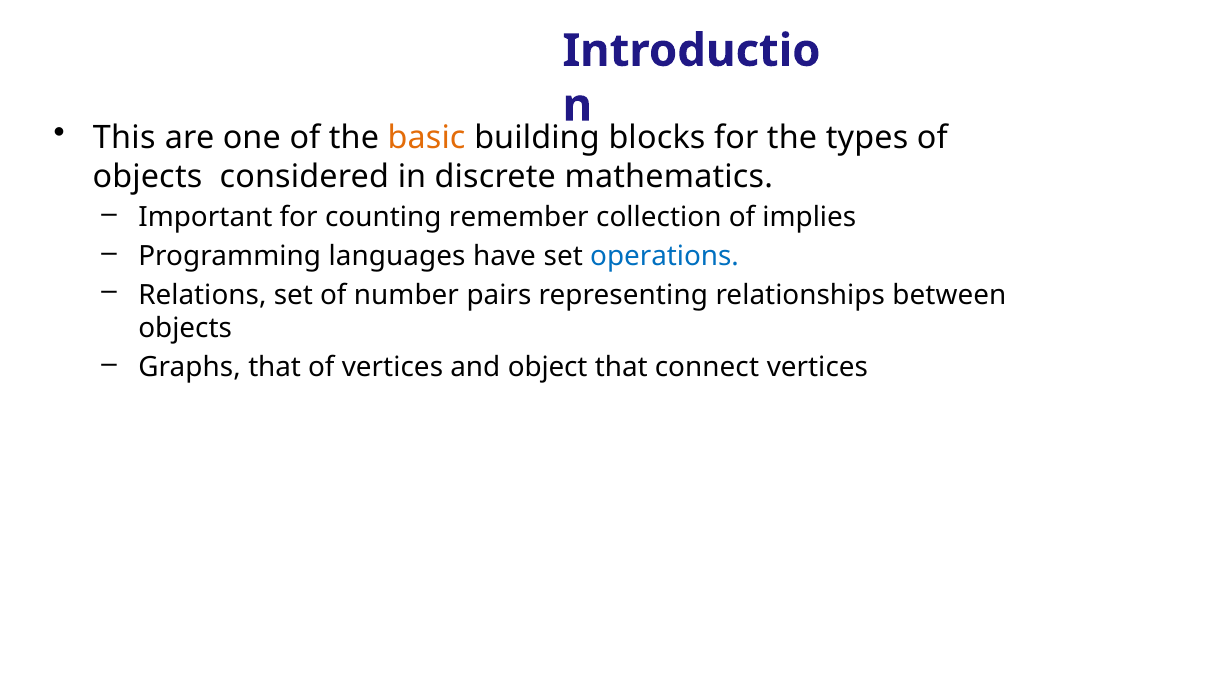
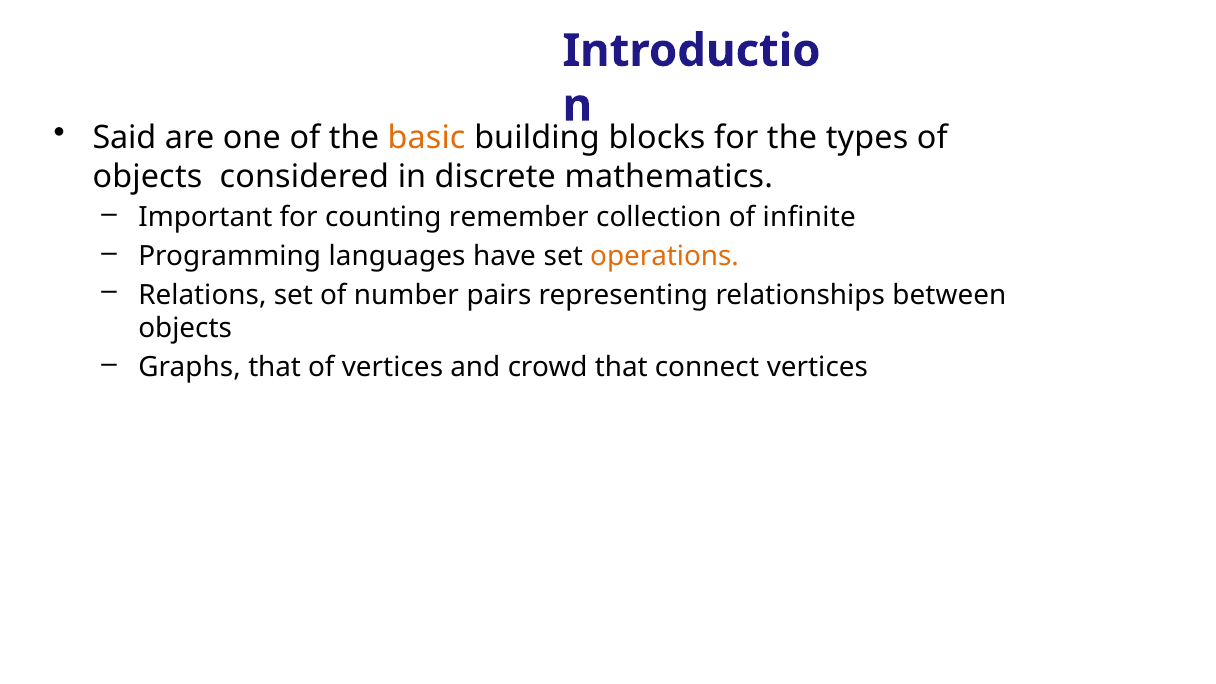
This: This -> Said (124, 138)
implies: implies -> infinite (809, 218)
operations colour: blue -> orange (665, 257)
object: object -> crowd (548, 368)
